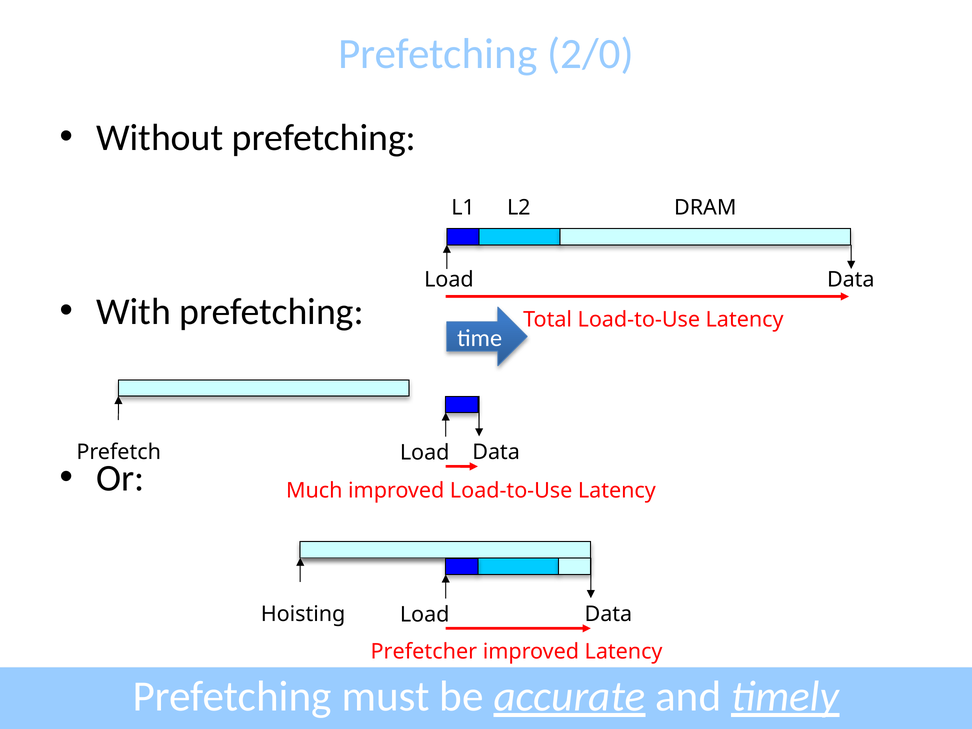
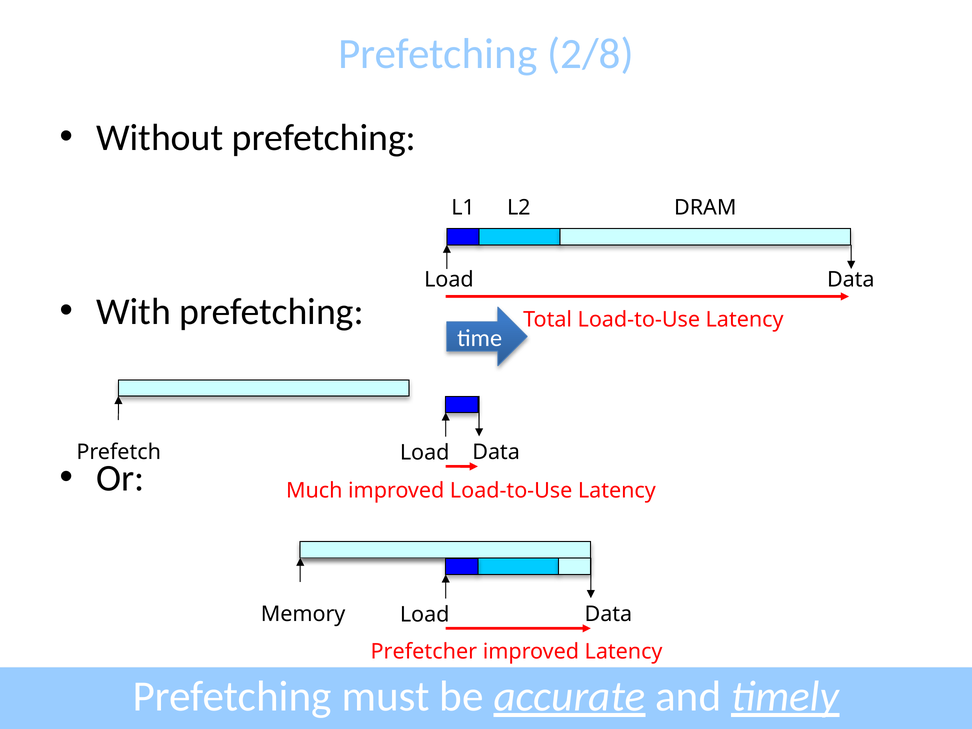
2/0: 2/0 -> 2/8 (590, 54)
Hoisting: Hoisting -> Memory (303, 614)
